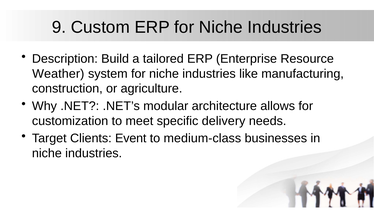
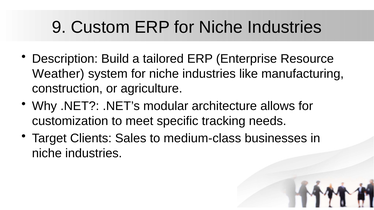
delivery: delivery -> tracking (224, 121)
Event: Event -> Sales (131, 139)
